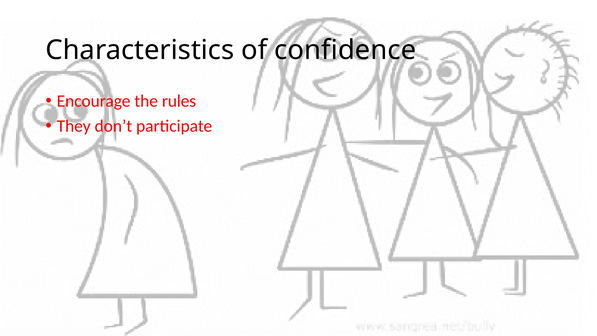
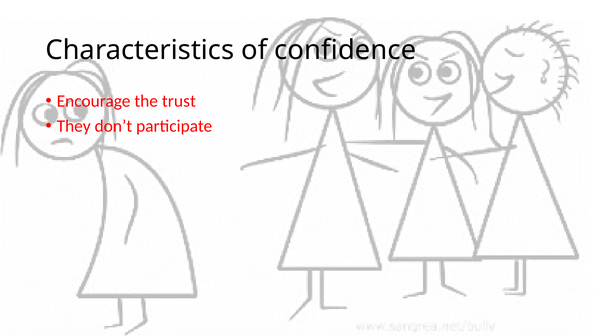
rules: rules -> trust (179, 101)
